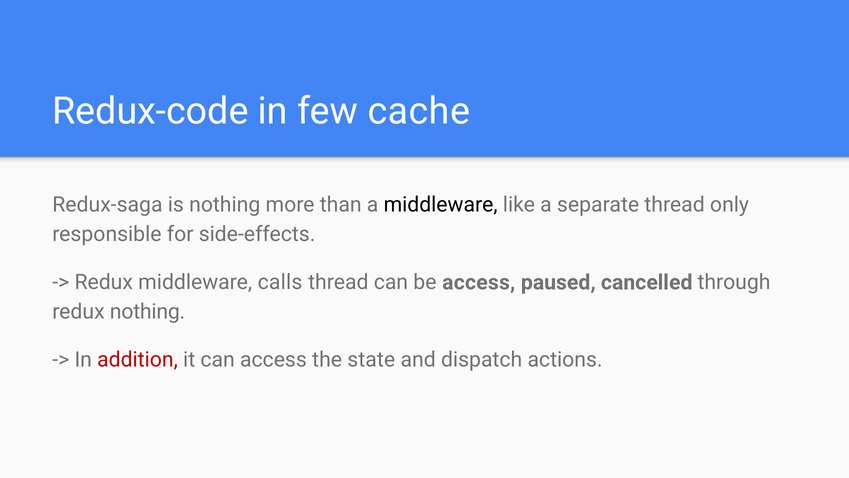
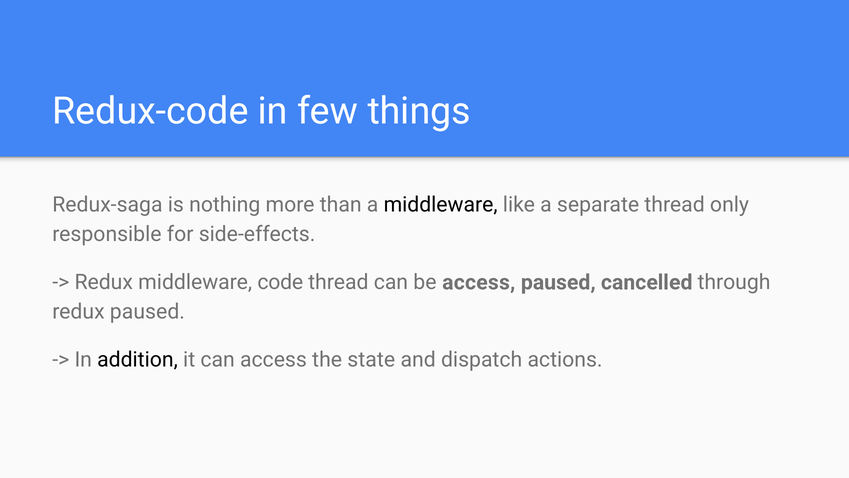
cache: cache -> things (419, 111)
calls: calls -> code (280, 282)
redux nothing: nothing -> paused (147, 311)
addition colour: red -> black (137, 360)
